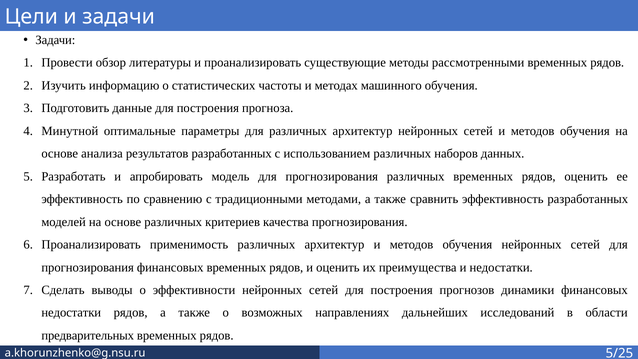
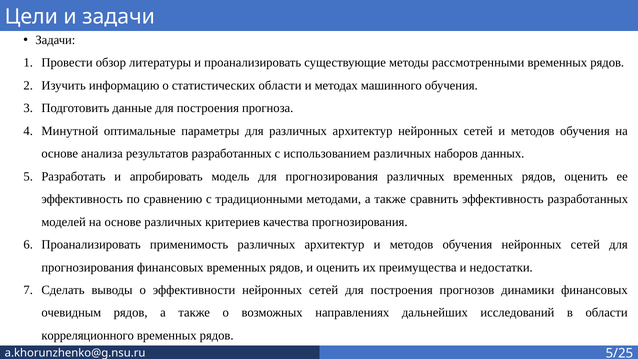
статистических частоты: частоты -> области (280, 86)
недостатки: недостатки -> очевидным (71, 313)
предварительных: предварительных -> корреляционного (88, 335)
